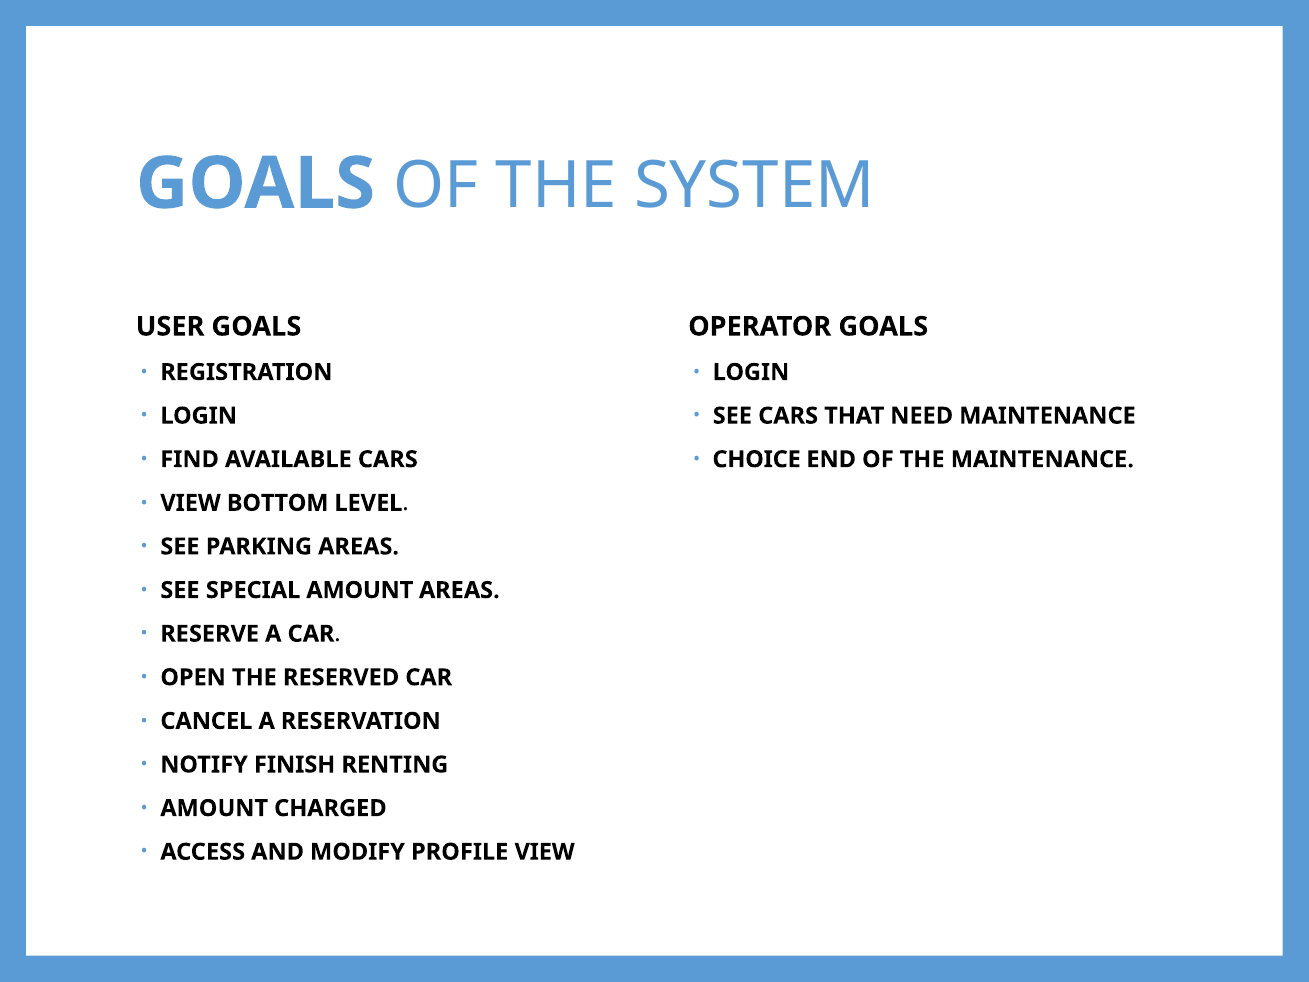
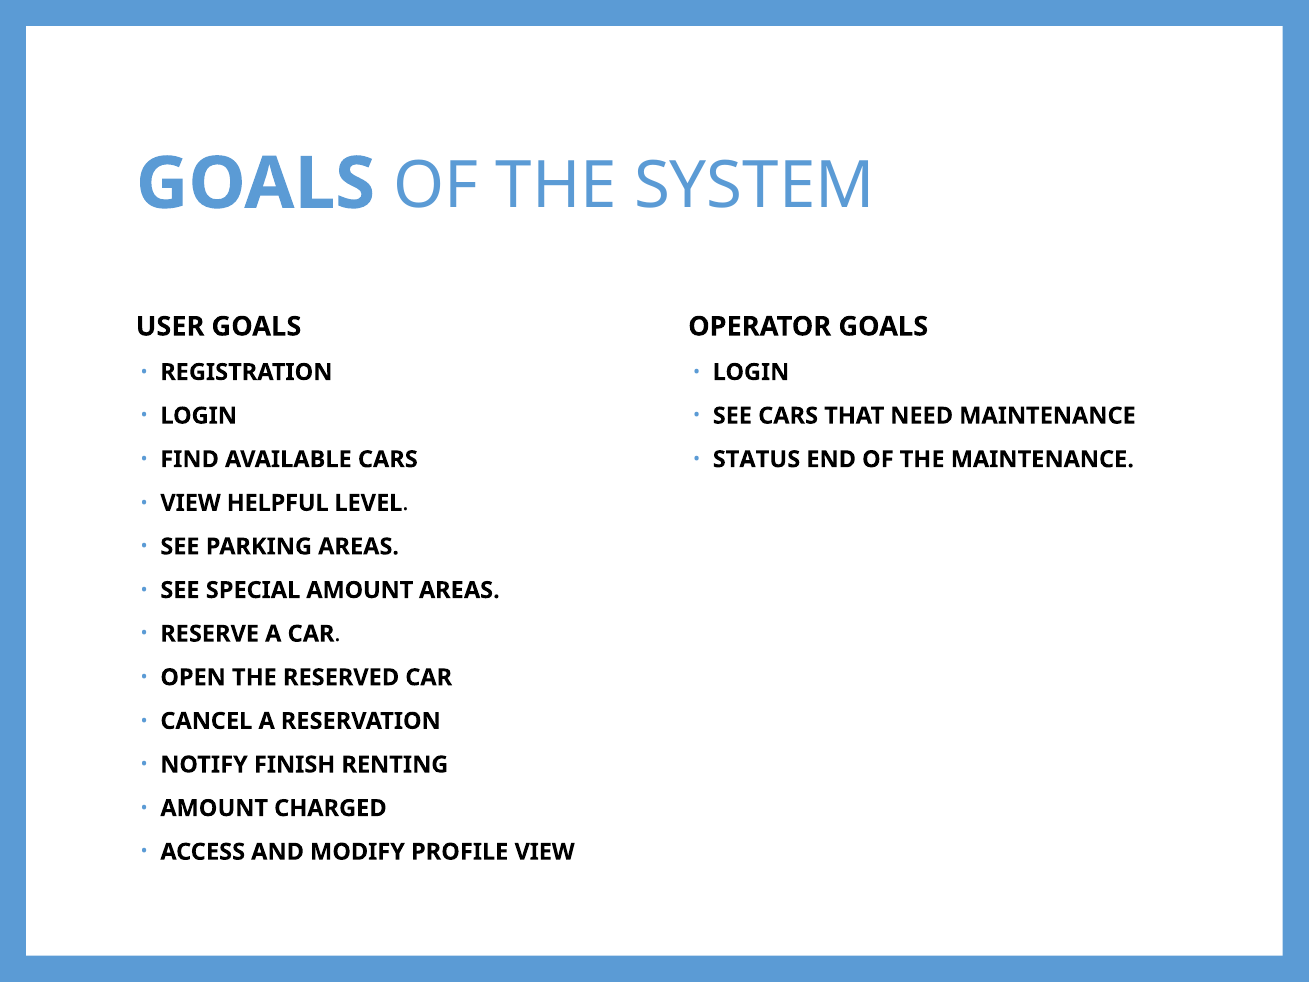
CHOICE: CHOICE -> STATUS (756, 459)
BOTTOM: BOTTOM -> HELPFUL (278, 503)
